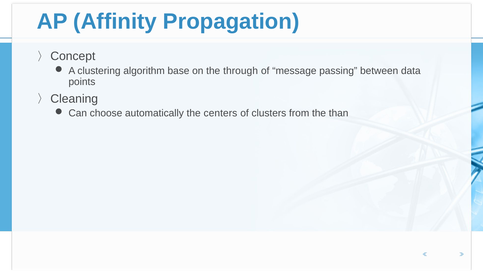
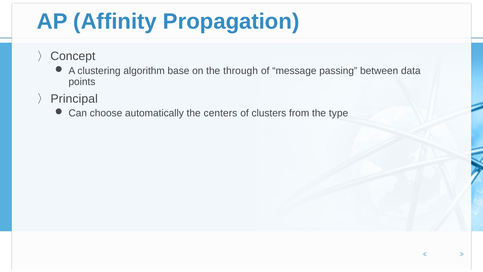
Cleaning: Cleaning -> Principal (74, 99)
than: than -> type (339, 113)
